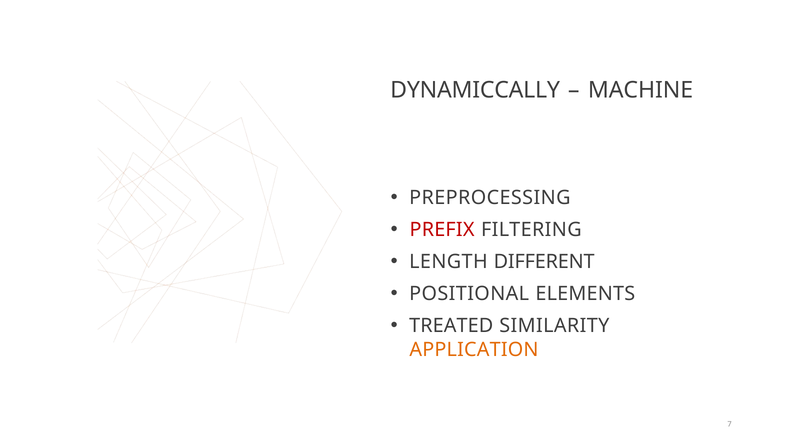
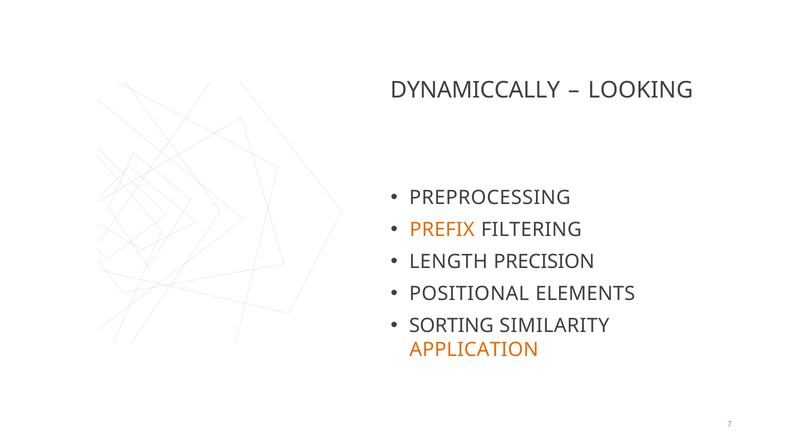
MACHINE: MACHINE -> LOOKING (640, 90)
PREFIX colour: red -> orange (442, 230)
DIFFERENT: DIFFERENT -> PRECISION (544, 262)
TREATED: TREATED -> SORTING (451, 326)
